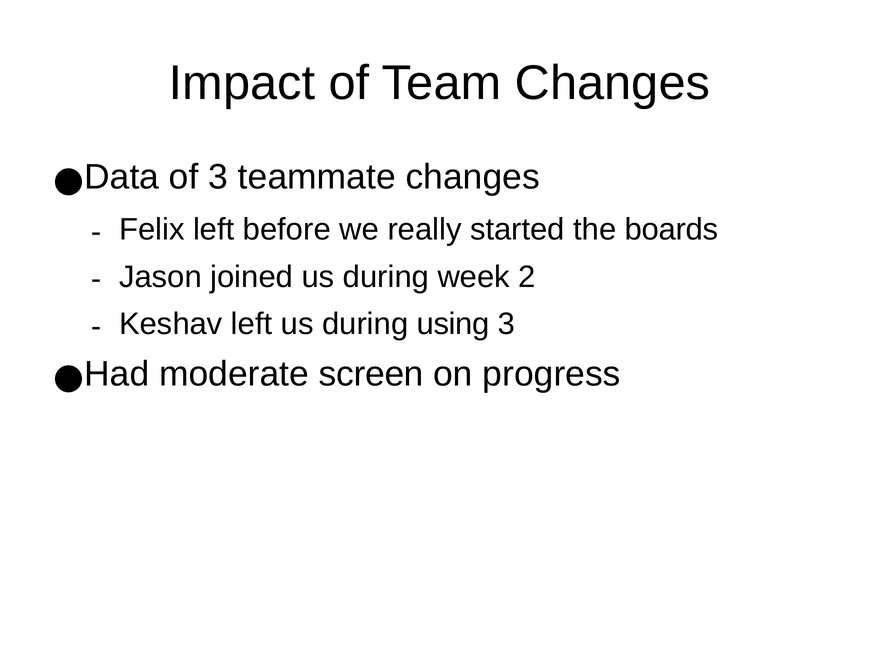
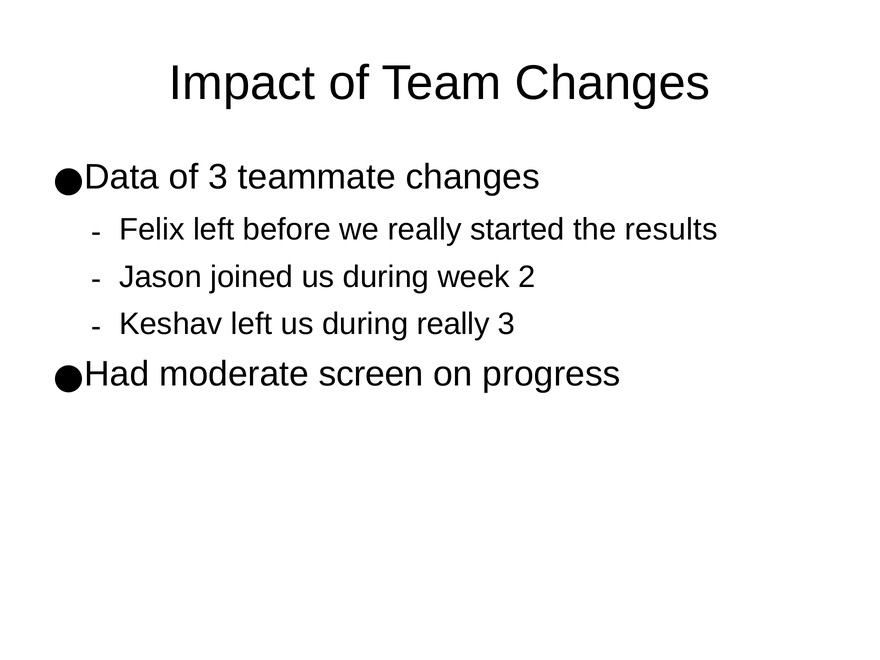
boards: boards -> results (671, 230)
during using: using -> really (453, 324)
